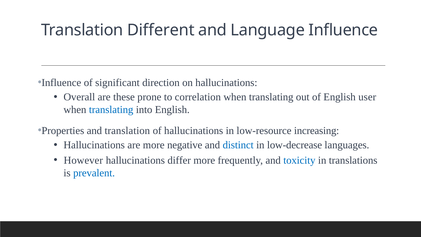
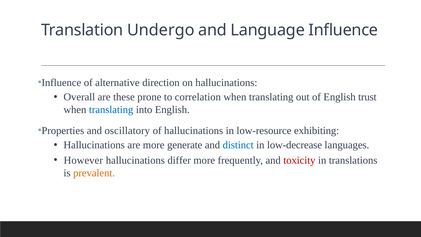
Different: Different -> Undergo (161, 30)
significant: significant -> alternative (117, 83)
user: user -> trust (367, 97)
and translation: translation -> oscillatory (127, 131)
increasing: increasing -> exhibiting (317, 131)
negative: negative -> generate (185, 145)
toxicity colour: blue -> red (299, 160)
prevalent colour: blue -> orange (94, 173)
